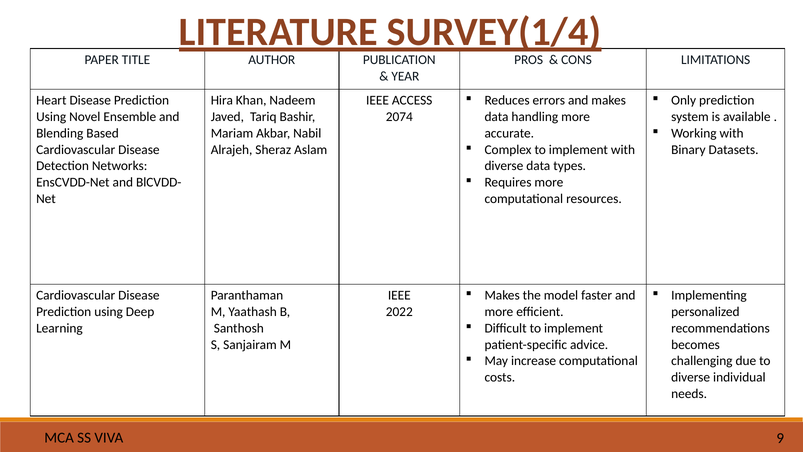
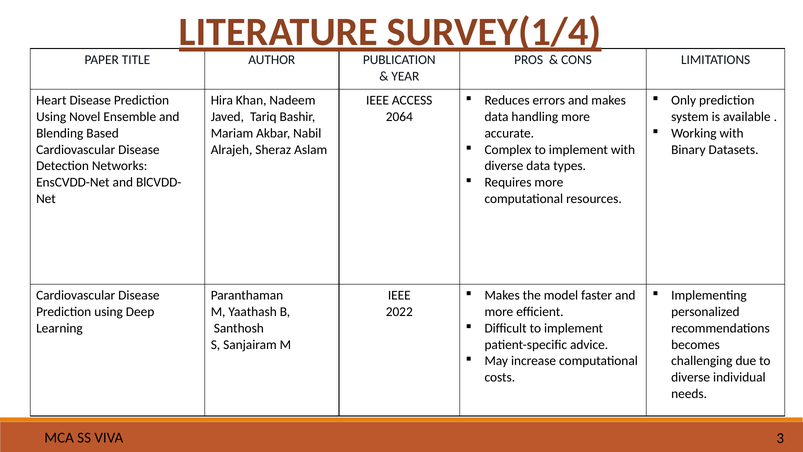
2074: 2074 -> 2064 (399, 117)
9: 9 -> 3 (780, 438)
